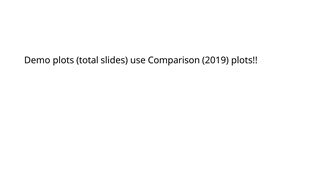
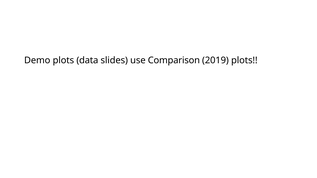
total: total -> data (87, 60)
